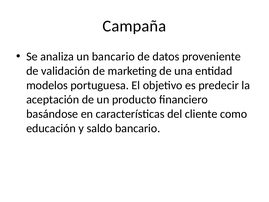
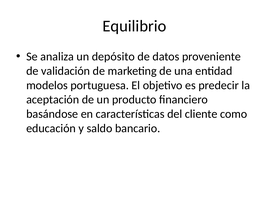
Campaña: Campaña -> Equilibrio (134, 26)
un bancario: bancario -> depósito (113, 56)
